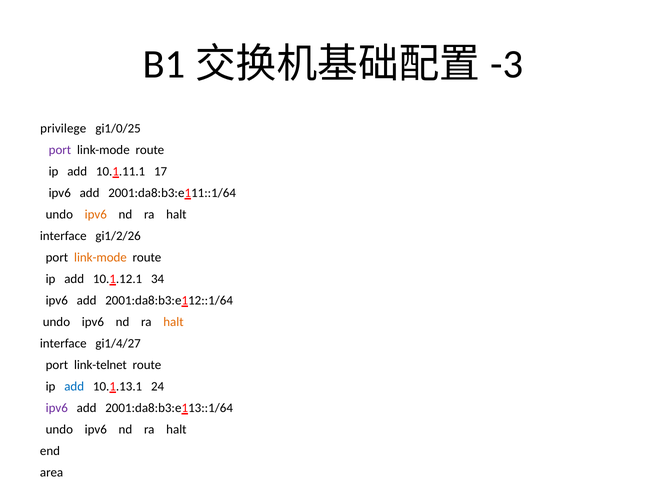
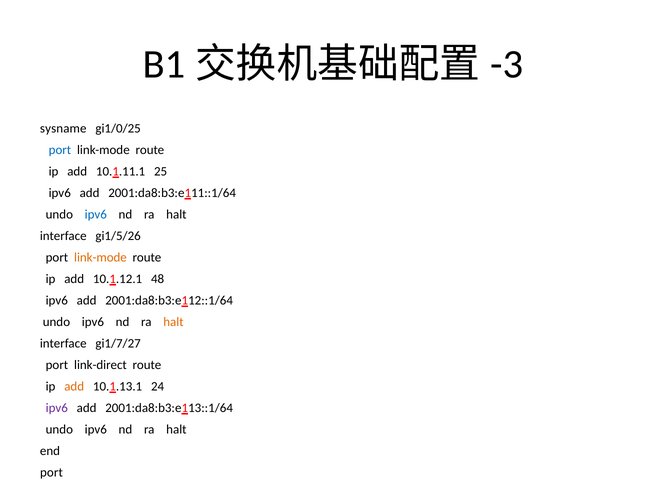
privilege: privilege -> sysname (63, 129)
port colour: purple -> blue (60, 150)
17: 17 -> 25 (161, 172)
ipv6 colour: orange -> blue (96, 214)
gi1/2/26: gi1/2/26 -> gi1/5/26 (118, 236)
34: 34 -> 48 (158, 279)
gi1/4/27: gi1/4/27 -> gi1/7/27 (118, 343)
link-telnet: link-telnet -> link-direct (100, 365)
add colour: blue -> orange (74, 386)
area: area -> port (51, 472)
